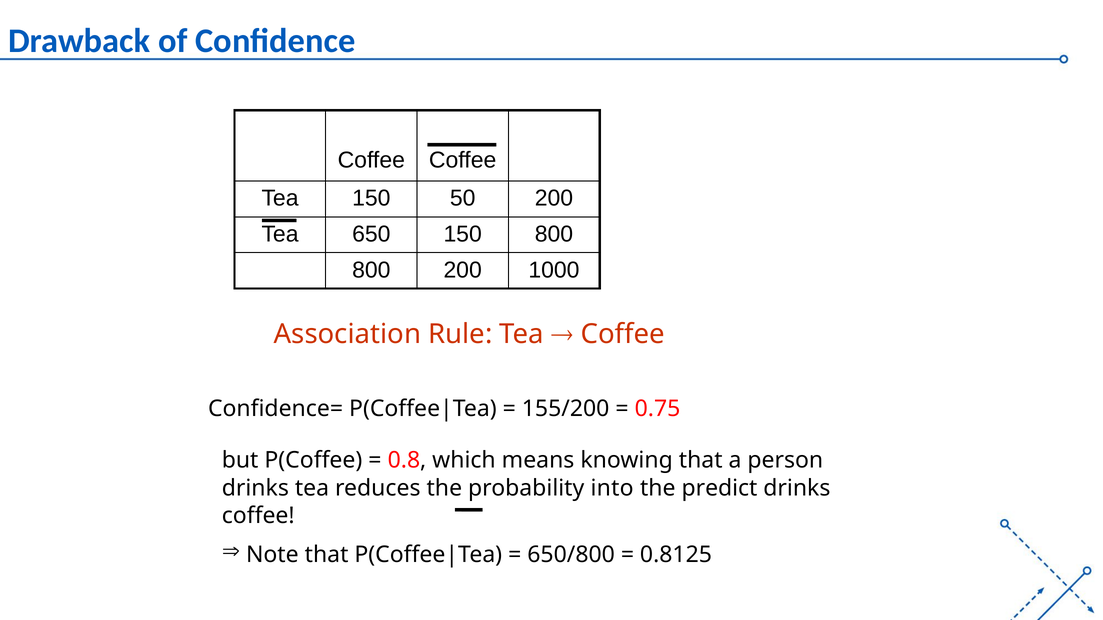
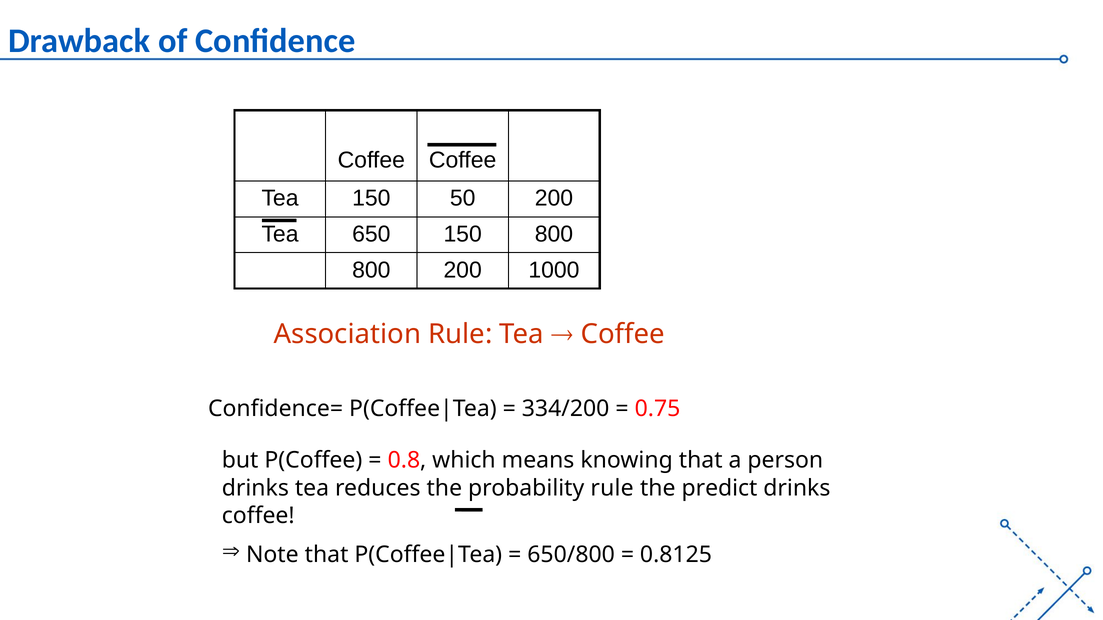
155/200: 155/200 -> 334/200 (566, 409)
probability into: into -> rule (612, 488)
